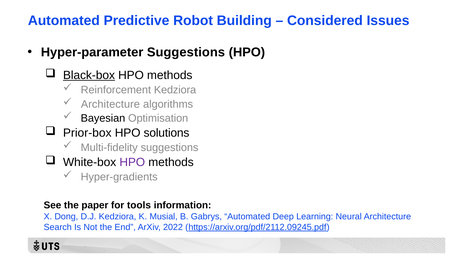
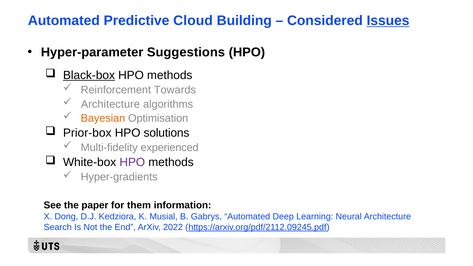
Robot: Robot -> Cloud (193, 21)
Issues underline: none -> present (388, 21)
Reinforcement Kedziora: Kedziora -> Towards (175, 90)
Bayesian colour: black -> orange (103, 118)
Multi-fidelity suggestions: suggestions -> experienced (170, 148)
tools: tools -> them (139, 205)
